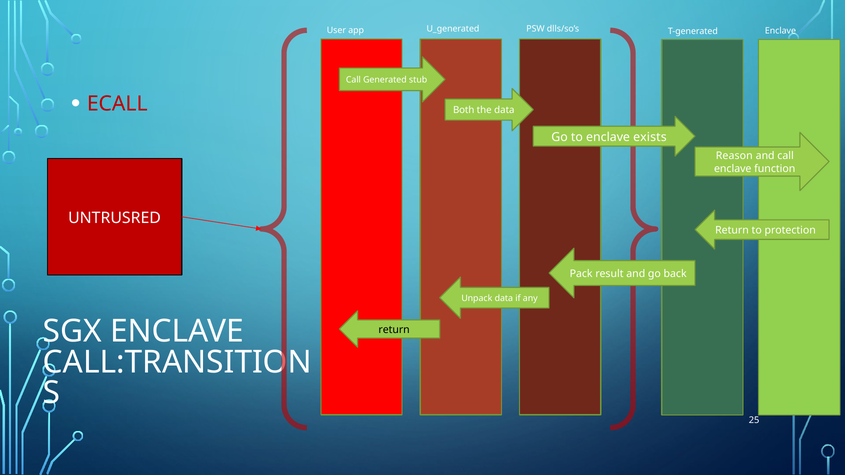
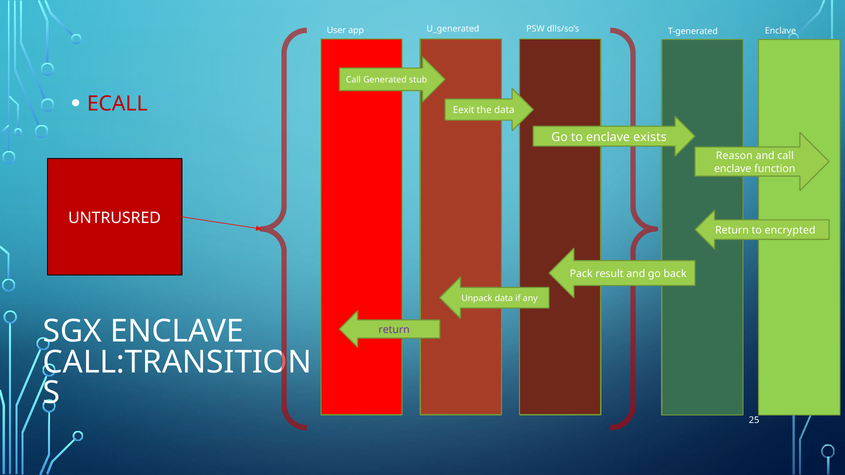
Both: Both -> Eexit (464, 110)
protection: protection -> encrypted (790, 230)
return colour: black -> purple (394, 330)
